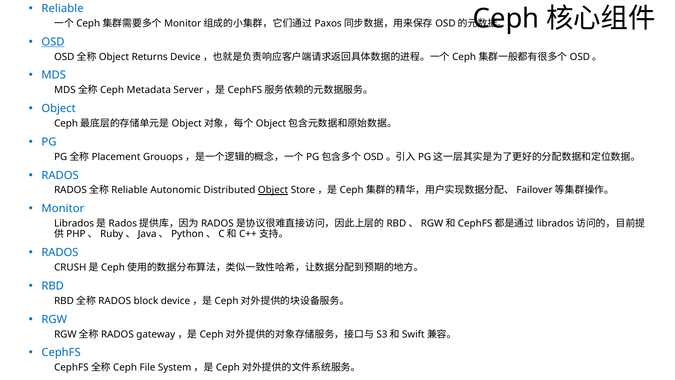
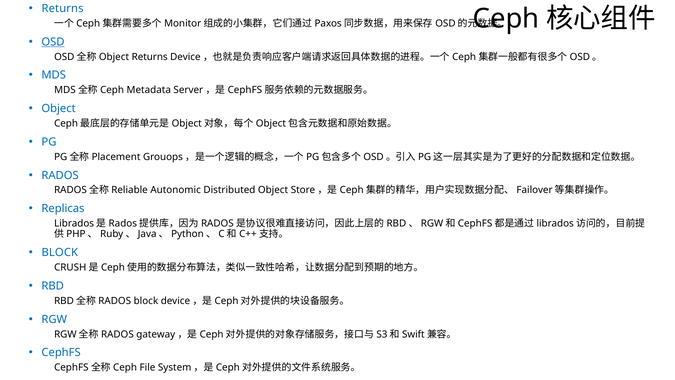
Reliable: Reliable -> Returns (63, 9)
Object underline: present -> none (273, 190)
Monitor: Monitor -> Replicas (63, 208)
RADOS: RADOS -> BLOCK (60, 252)
